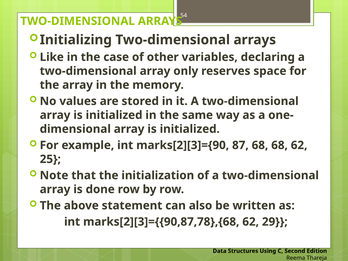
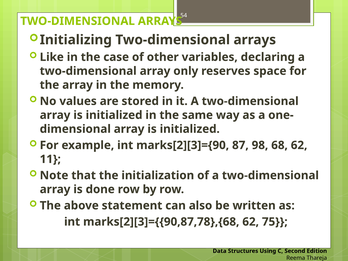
87 68: 68 -> 98 (260, 145)
25: 25 -> 11 (50, 159)
29: 29 -> 75 (275, 222)
